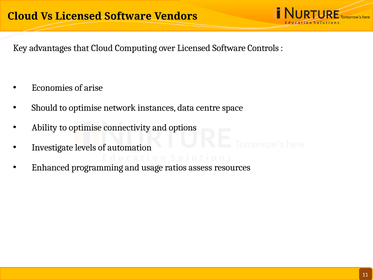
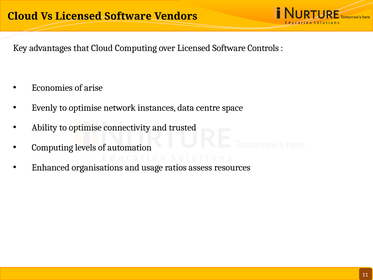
Should: Should -> Evenly (44, 108)
options: options -> trusted (183, 127)
Investigate: Investigate -> Computing (52, 147)
programming: programming -> organisations (97, 167)
